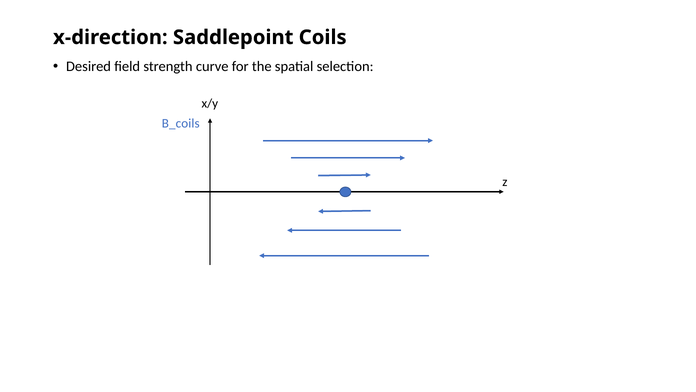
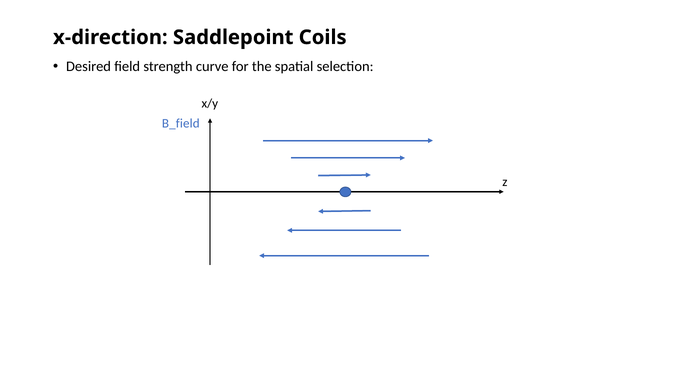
B_coils: B_coils -> B_field (181, 123)
